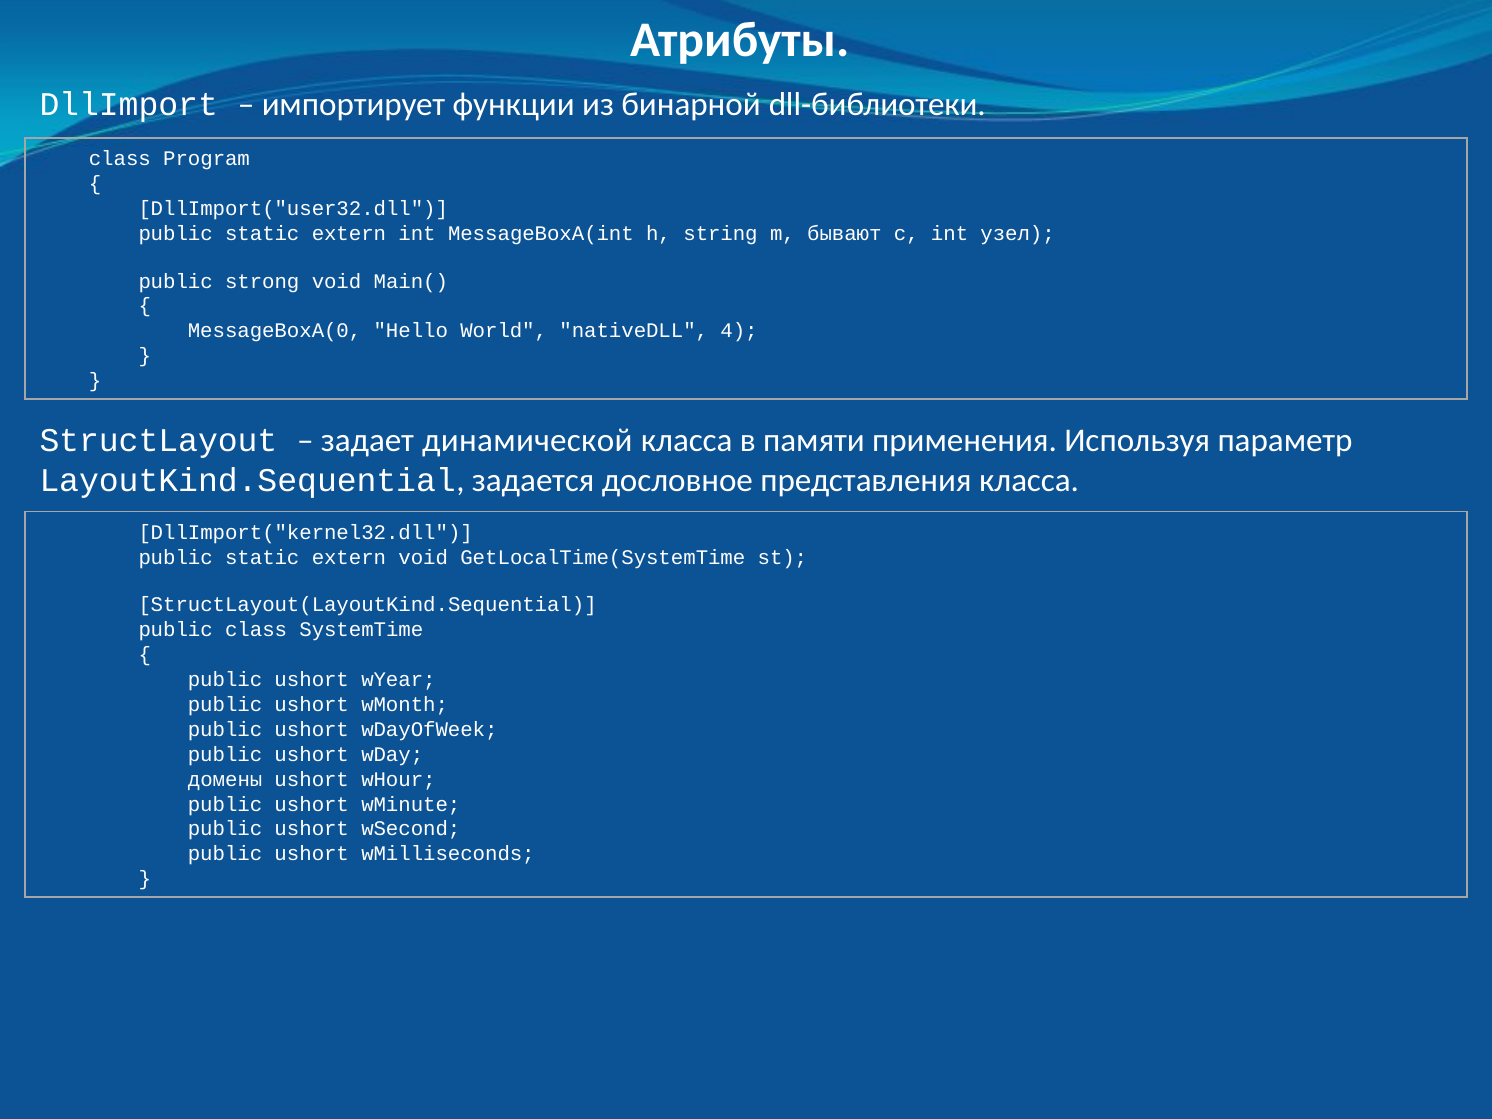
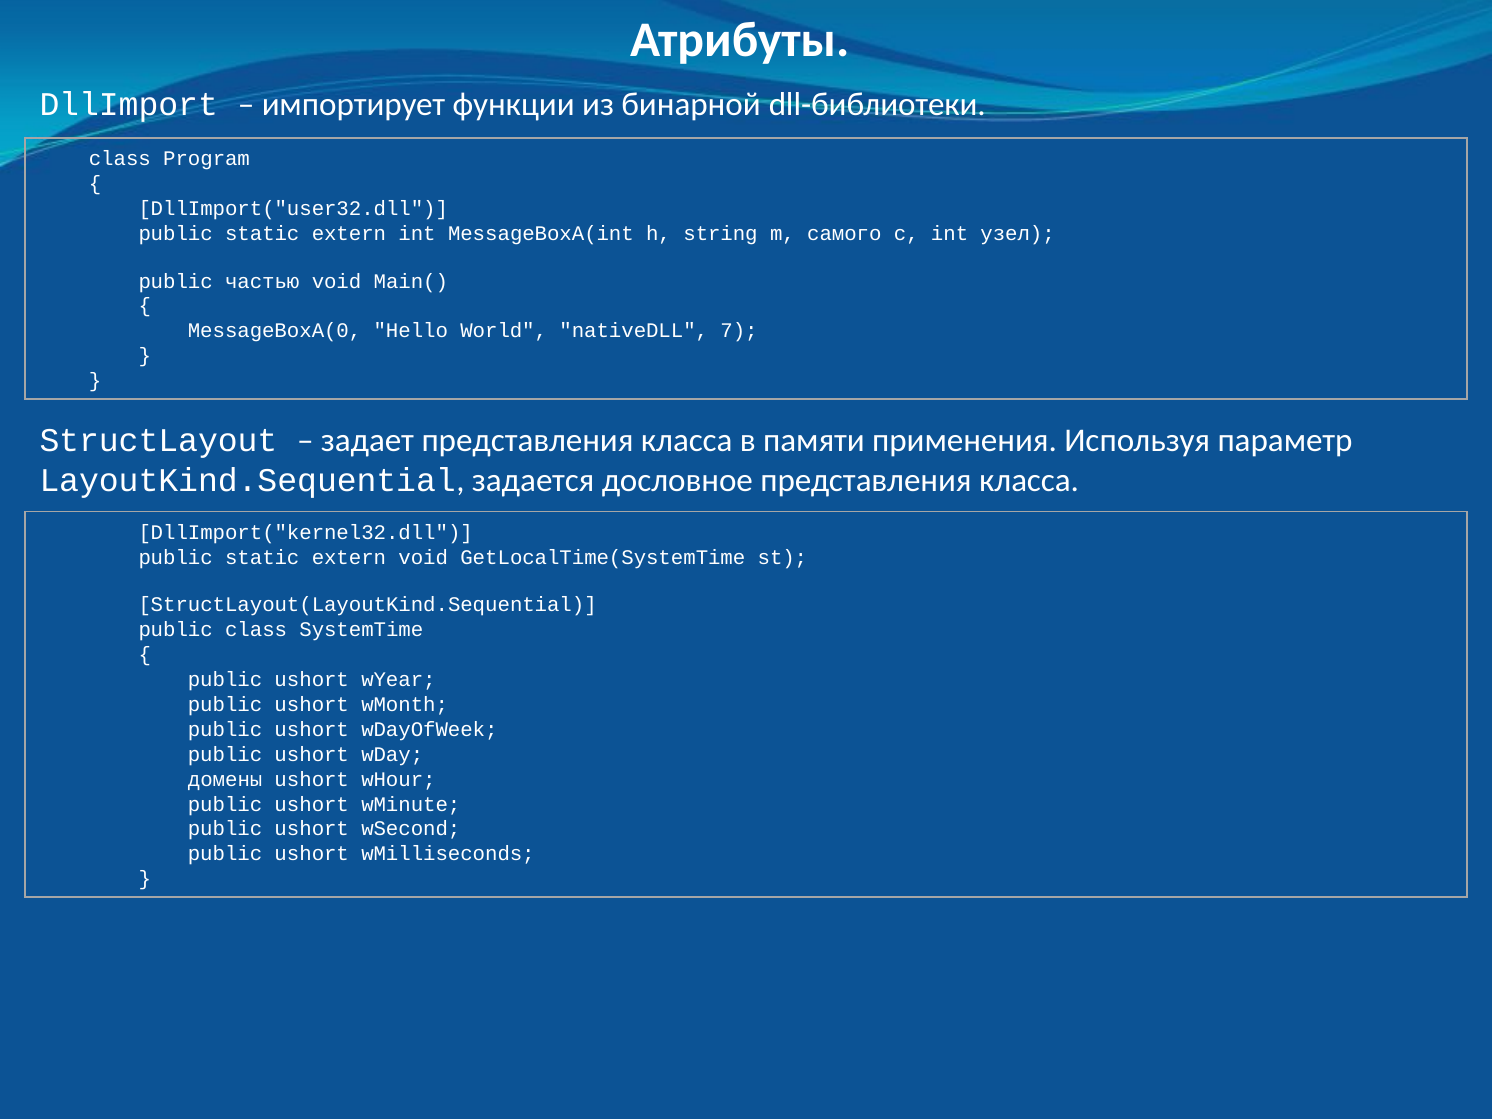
бывают: бывают -> самого (844, 234)
strong: strong -> частью (262, 281)
4: 4 -> 7 (739, 331)
задает динамической: динамической -> представления (528, 440)
